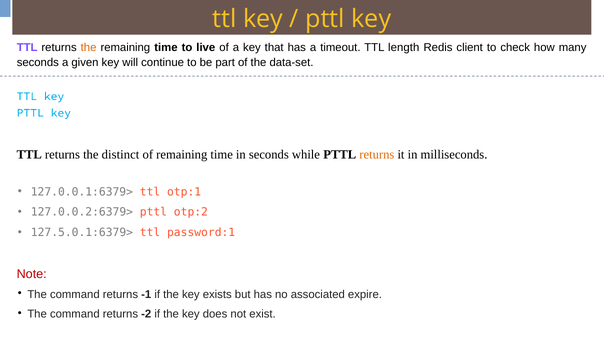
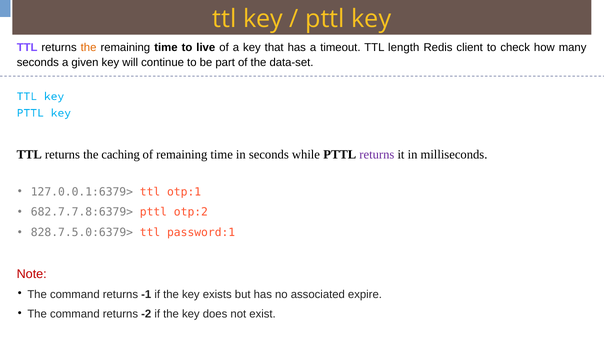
distinct: distinct -> caching (121, 155)
returns colour: orange -> purple (377, 155)
127.0.0.2:6379>: 127.0.0.2:6379> -> 682.7.7.8:6379> (82, 212)
127.5.0.1:6379>: 127.5.0.1:6379> -> 828.7.5.0:6379> (82, 232)
